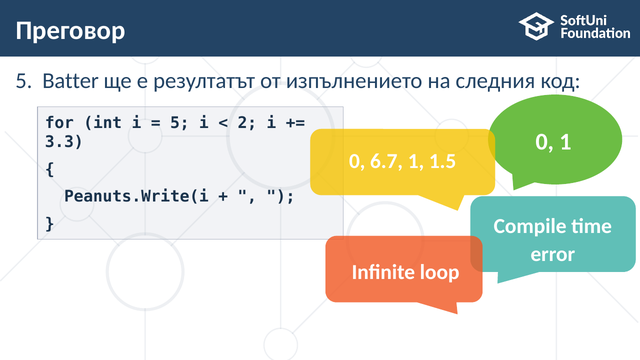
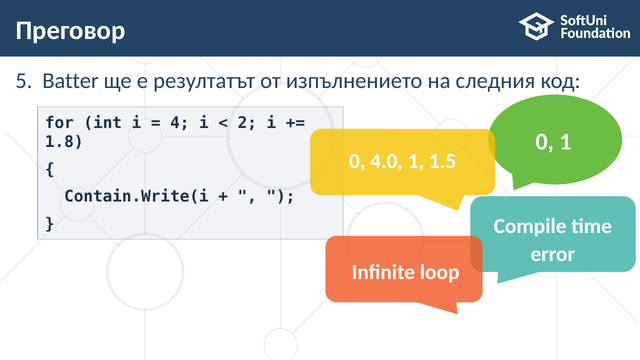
5: 5 -> 4 (180, 123)
3.3: 3.3 -> 1.8 (64, 142)
6.7: 6.7 -> 4.0 (387, 161)
Peanuts.Write(i: Peanuts.Write(i -> Contain.Write(i (136, 197)
